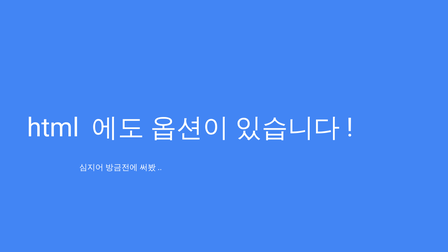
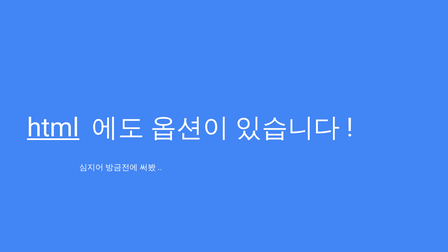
html underline: none -> present (53, 128)
